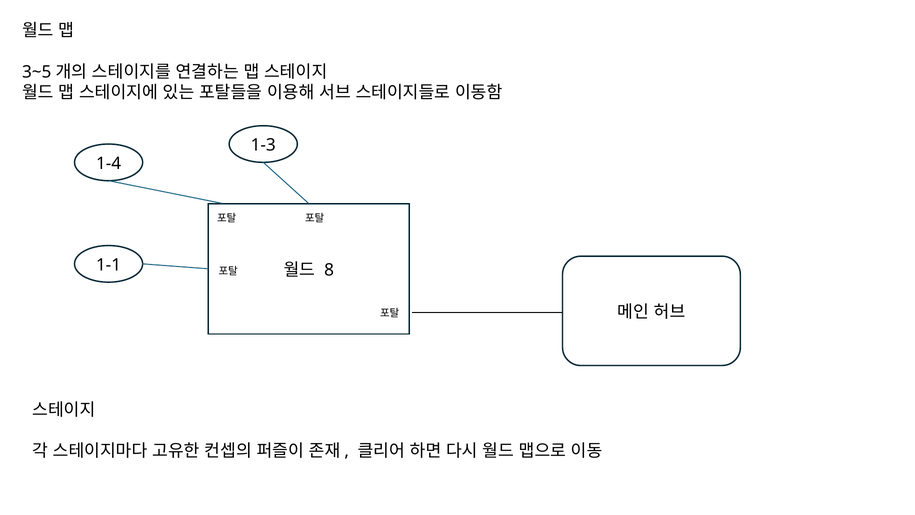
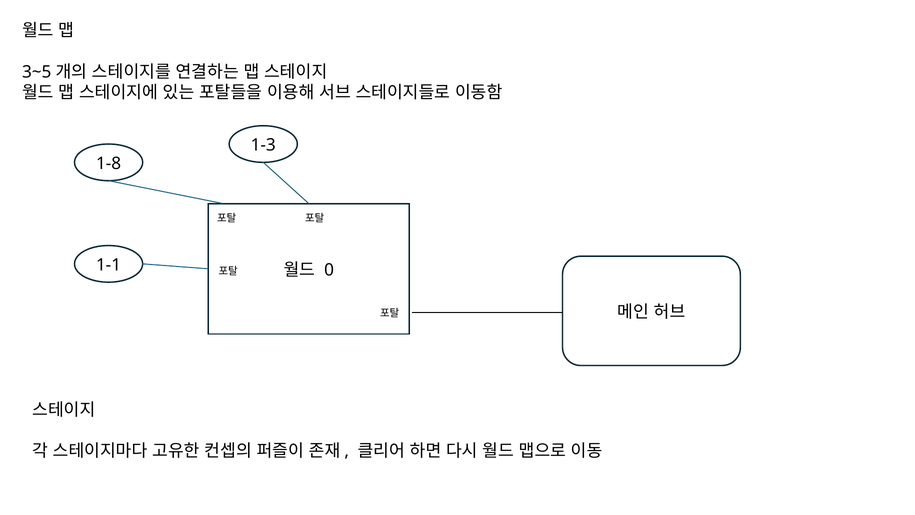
1-4: 1-4 -> 1-8 (109, 163)
8: 8 -> 0 (329, 270)
